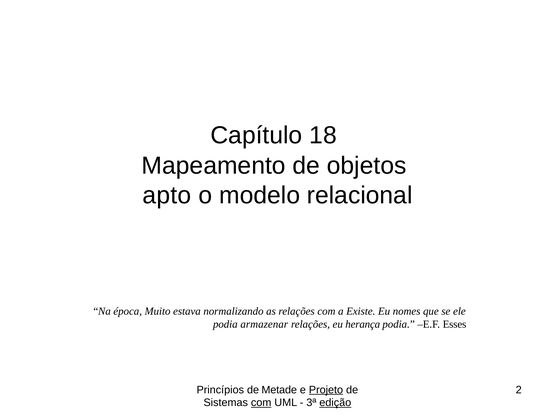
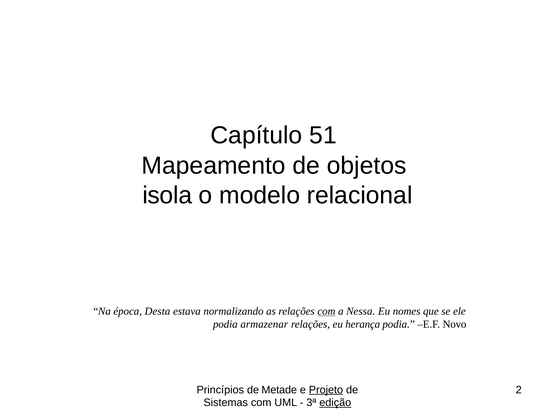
18: 18 -> 51 (323, 135)
apto: apto -> isola (167, 195)
Muito: Muito -> Desta (157, 311)
com underline: none -> present (326, 311)
Existe: Existe -> Nessa (361, 311)
Esses: Esses -> Novo (455, 324)
com underline: present -> none (261, 402)
